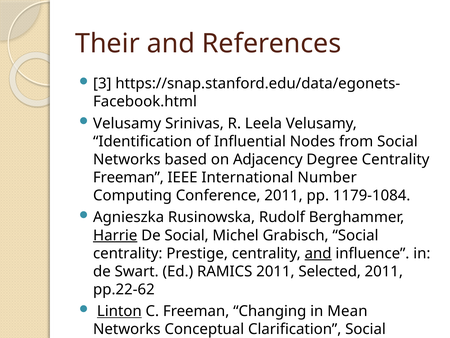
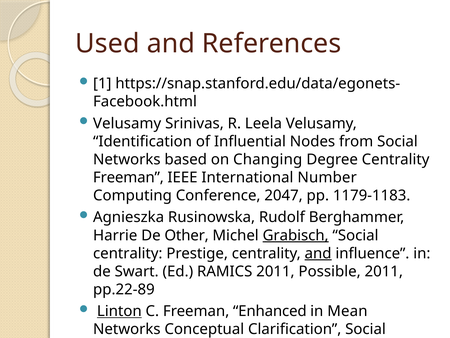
Their: Their -> Used (107, 44)
3: 3 -> 1 (102, 84)
Adjacency: Adjacency -> Changing (268, 159)
Conference 2011: 2011 -> 2047 (284, 195)
1179-1084: 1179-1084 -> 1179-1183 (372, 195)
Harrie underline: present -> none (115, 235)
De Social: Social -> Other (187, 235)
Grabisch underline: none -> present (296, 235)
Selected: Selected -> Possible (330, 271)
pp.22-62: pp.22-62 -> pp.22-89 (124, 289)
Changing: Changing -> Enhanced (270, 311)
